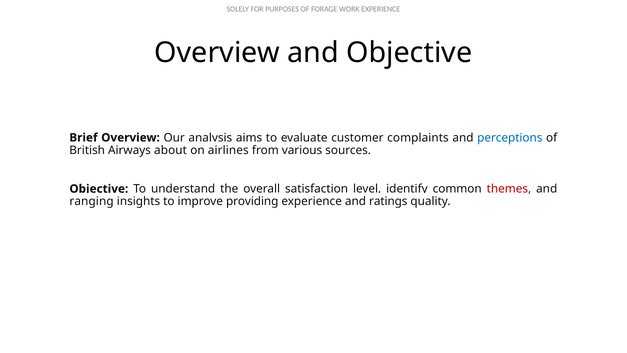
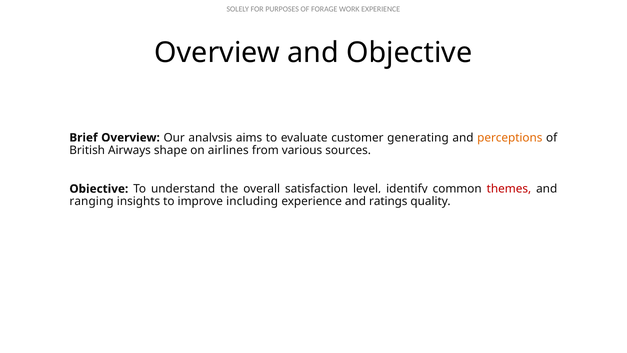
complaints: complaints -> generating (418, 138)
perceptions colour: blue -> orange (510, 138)
about: about -> shape (171, 150)
providing: providing -> including (252, 201)
